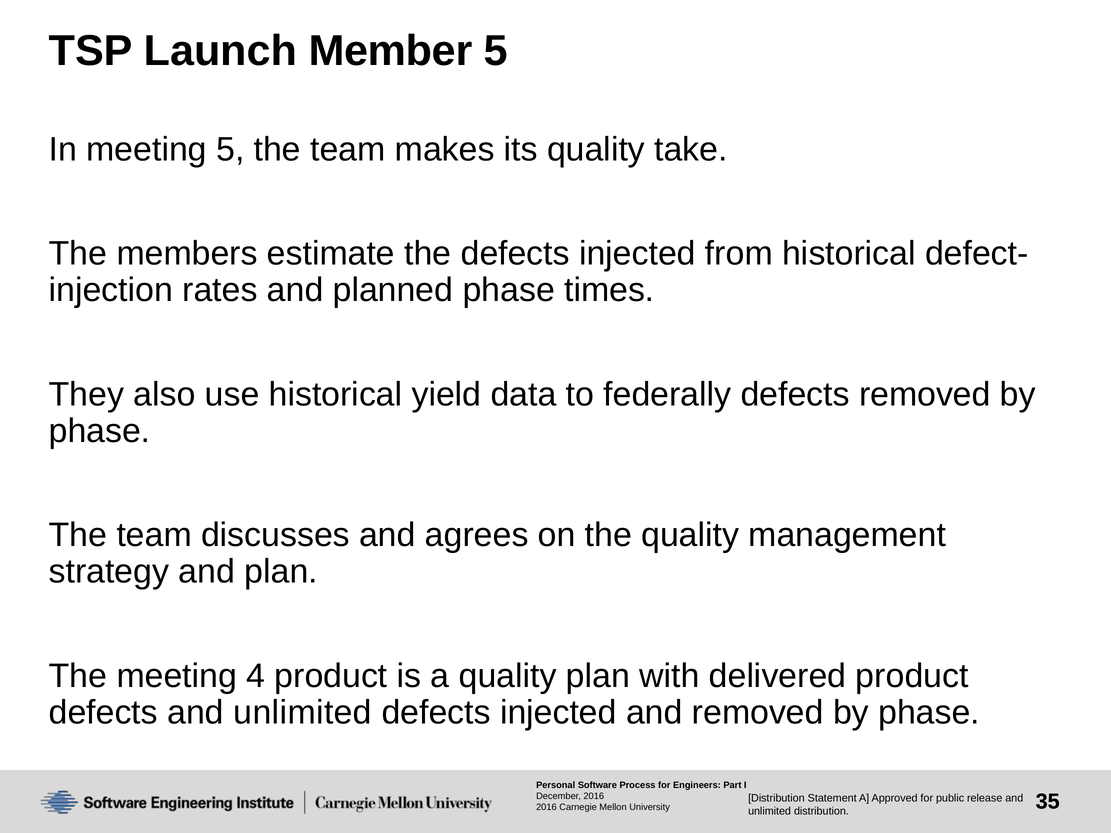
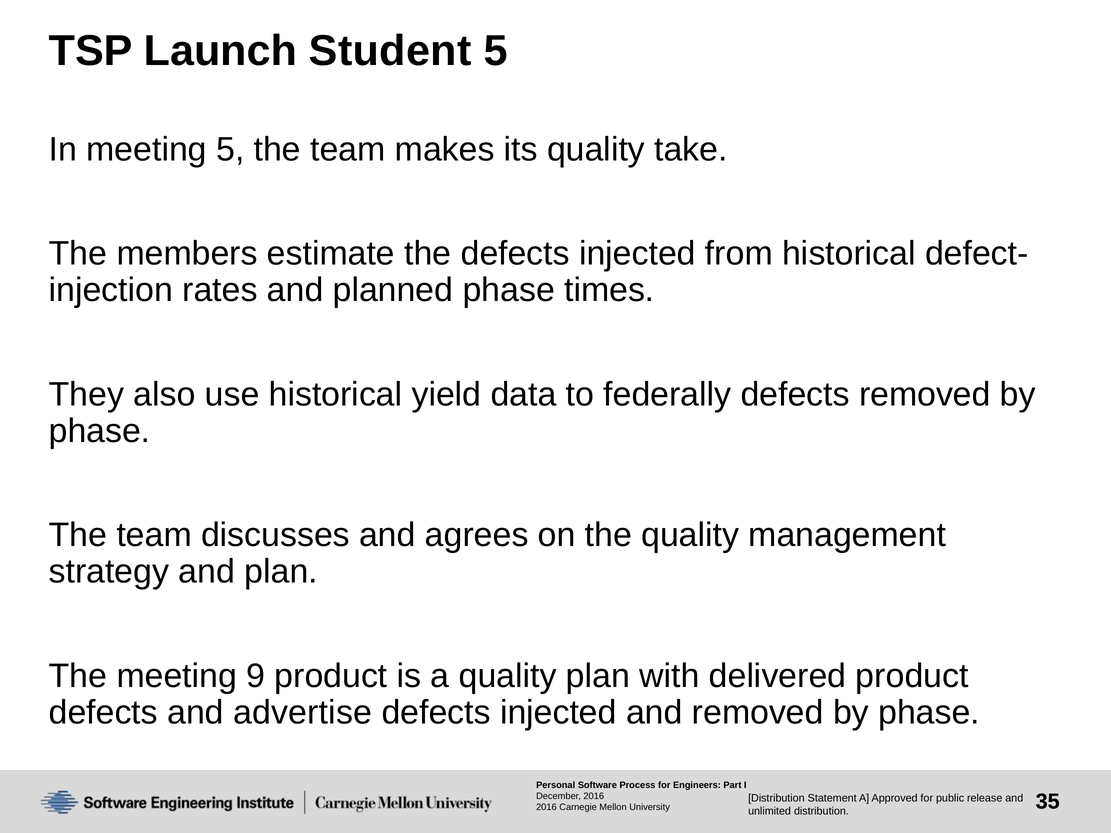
Member: Member -> Student (390, 51)
4: 4 -> 9 (256, 676)
defects and unlimited: unlimited -> advertise (303, 713)
